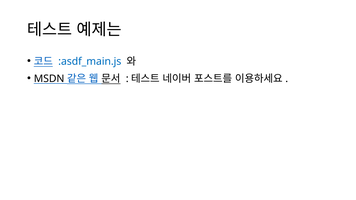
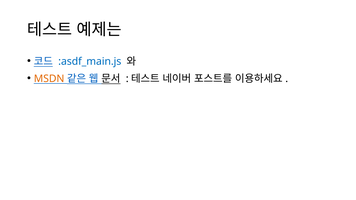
MSDN colour: black -> orange (49, 79)
